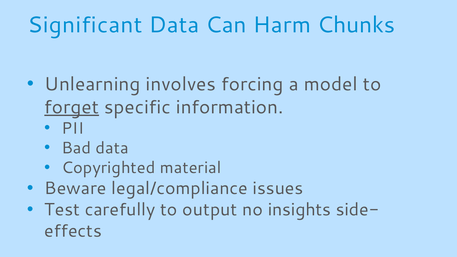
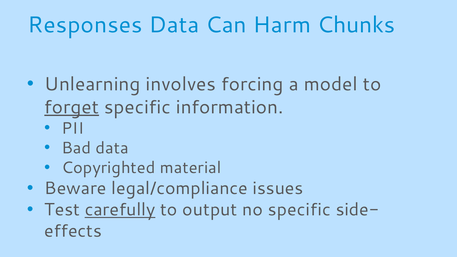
Significant: Significant -> Responses (85, 25)
carefully underline: none -> present (120, 210)
no insights: insights -> specific (299, 210)
